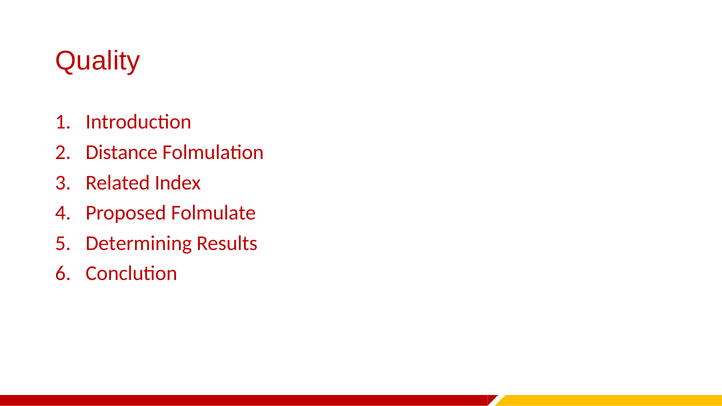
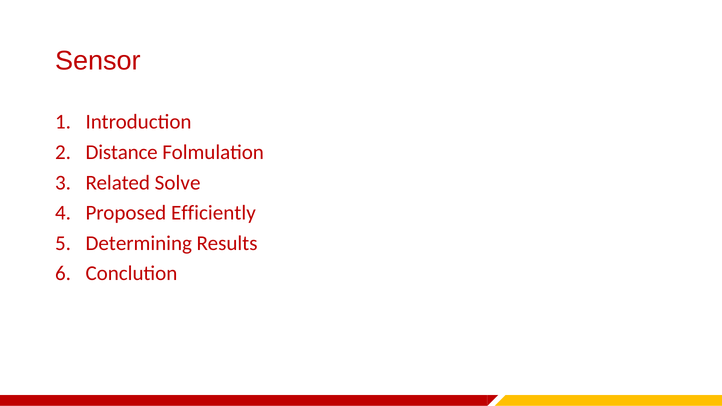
Quality: Quality -> Sensor (98, 61)
Index: Index -> Solve (178, 183)
Folmulate: Folmulate -> Efficiently (213, 213)
